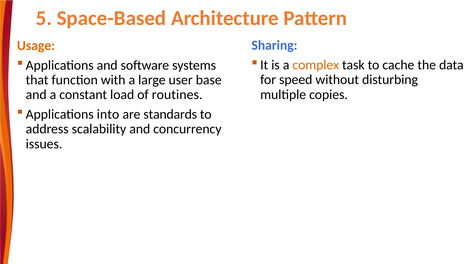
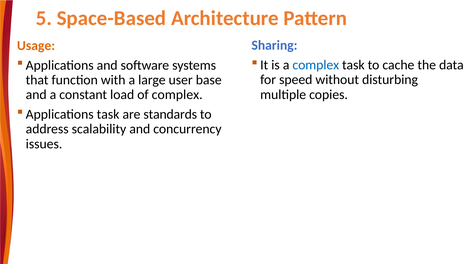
complex colour: orange -> blue (316, 65)
of routines: routines -> complex (177, 95)
Applications into: into -> task (108, 114)
